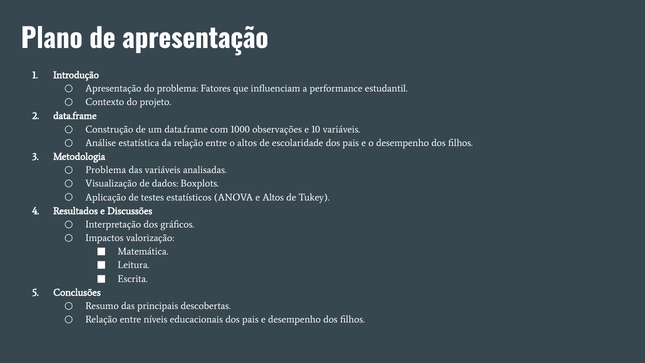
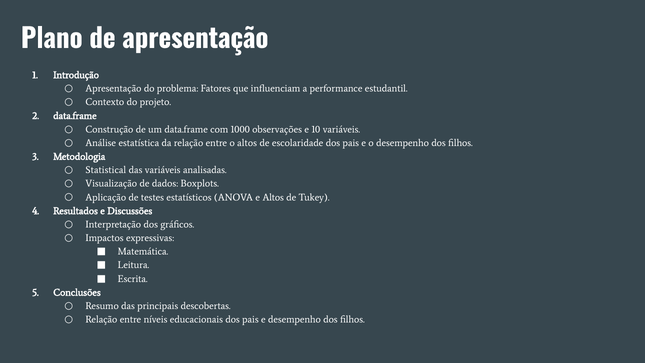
Problema: Problema -> Statistical (106, 170)
valorização: valorização -> expressivas (150, 238)
